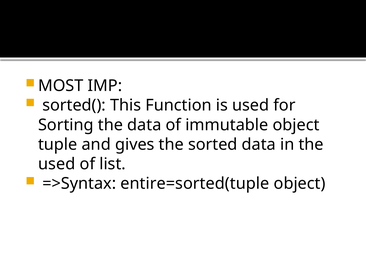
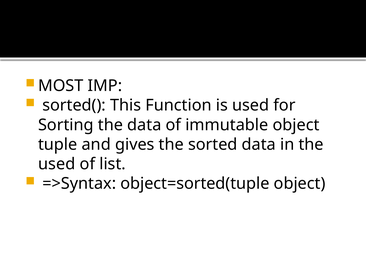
entire=sorted(tuple: entire=sorted(tuple -> object=sorted(tuple (195, 183)
